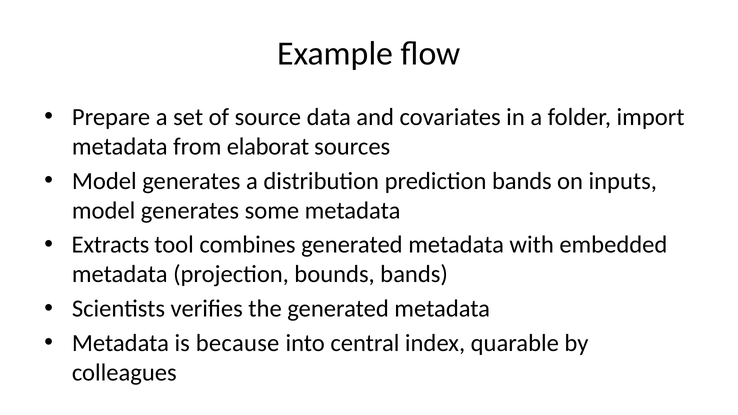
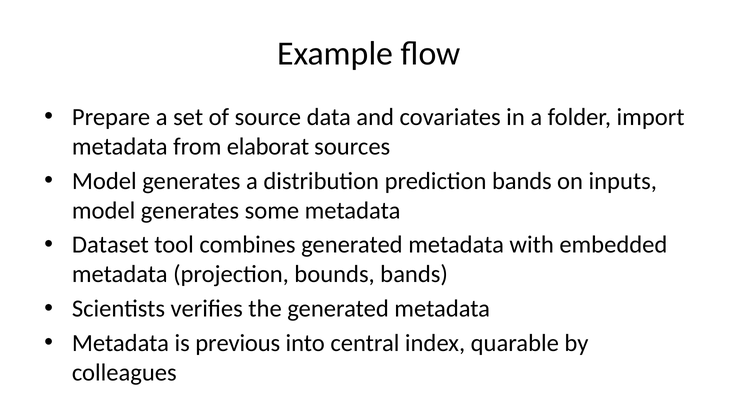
Extracts: Extracts -> Dataset (110, 245)
because: because -> previous (238, 343)
